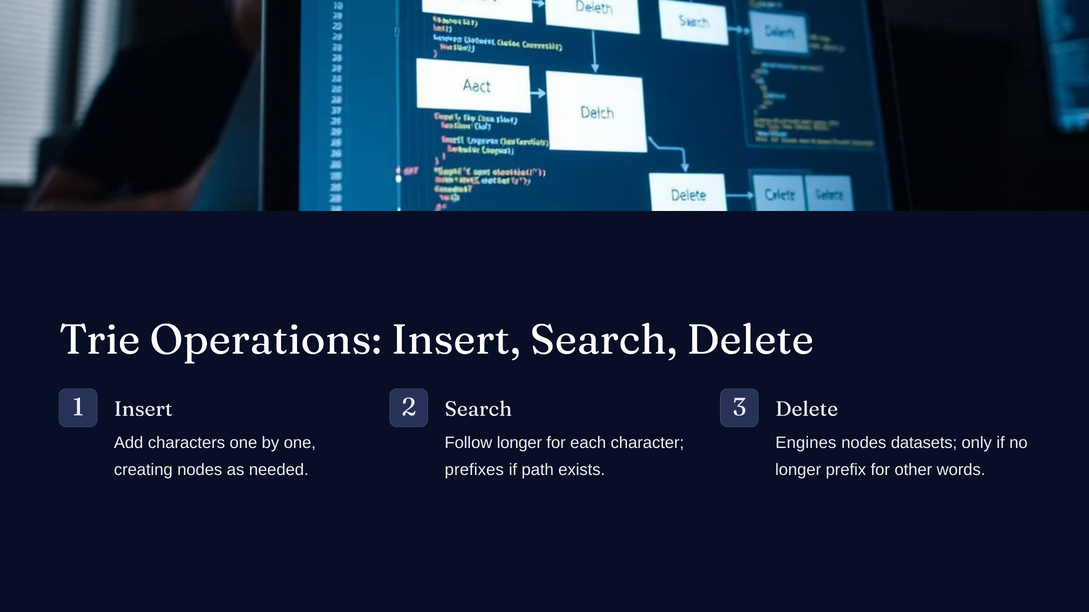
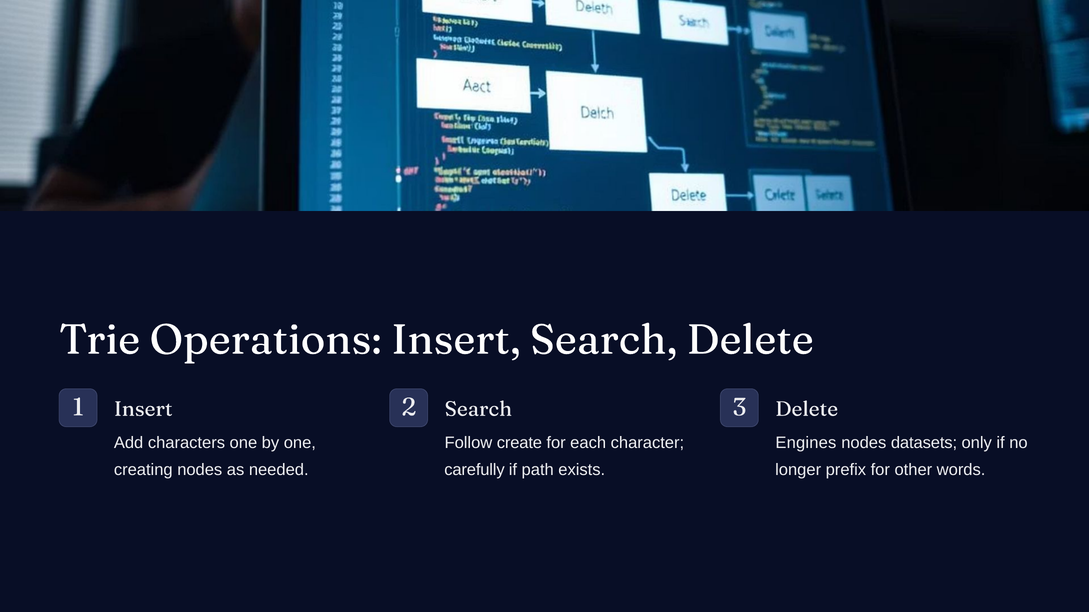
Follow longer: longer -> create (519, 443)
prefixes: prefixes -> carefully (474, 470)
